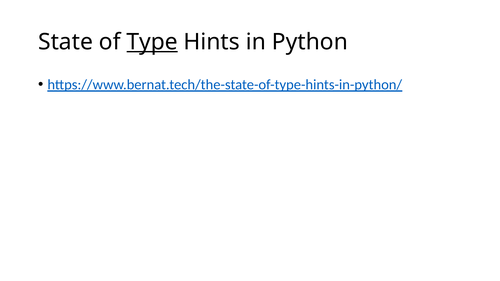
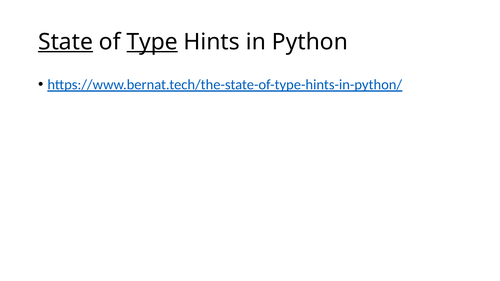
State underline: none -> present (66, 42)
